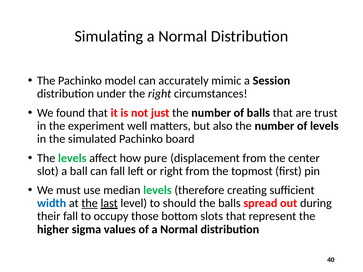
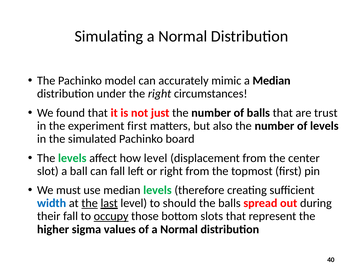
a Session: Session -> Median (272, 81)
experiment well: well -> first (137, 126)
how pure: pure -> level (156, 158)
occupy underline: none -> present (111, 216)
